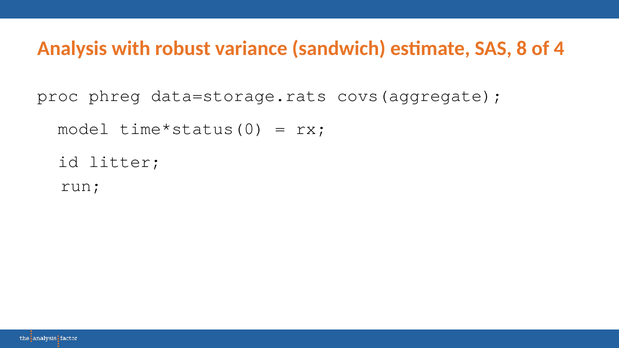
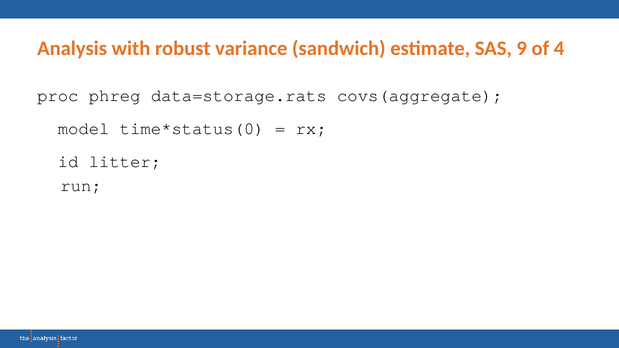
8: 8 -> 9 (522, 49)
